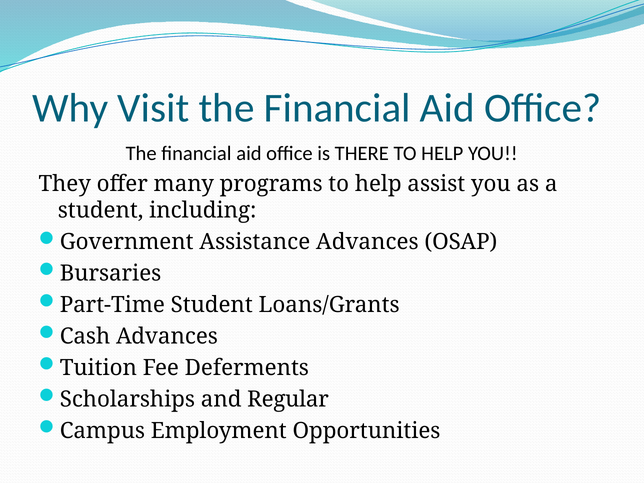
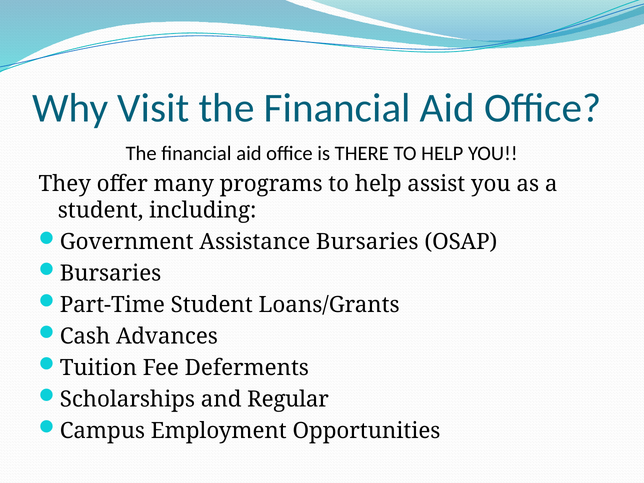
Assistance Advances: Advances -> Bursaries (367, 242)
